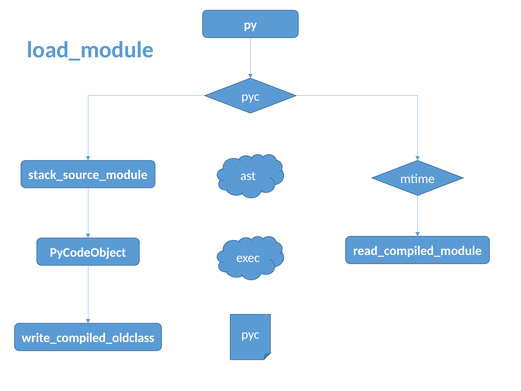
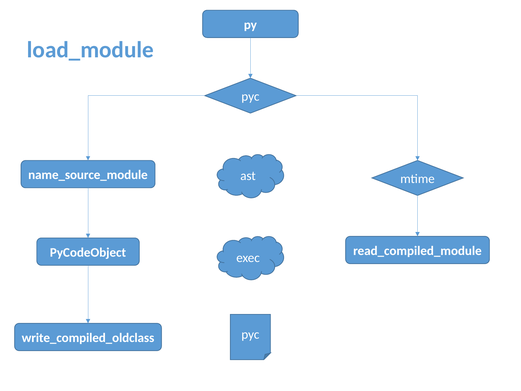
stack_source_module: stack_source_module -> name_source_module (88, 175)
